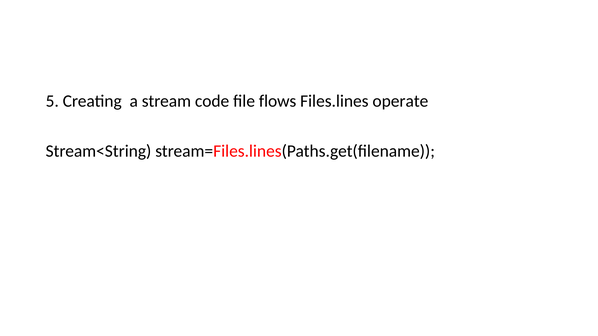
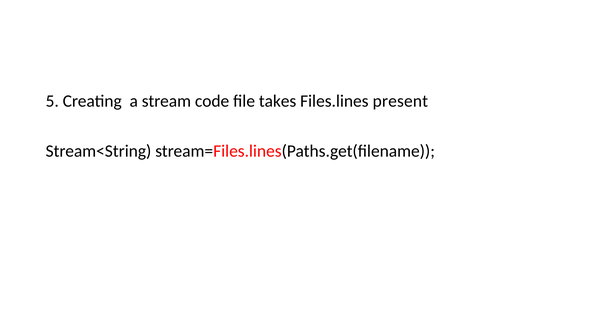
flows: flows -> takes (278, 101)
operate: operate -> present (400, 101)
